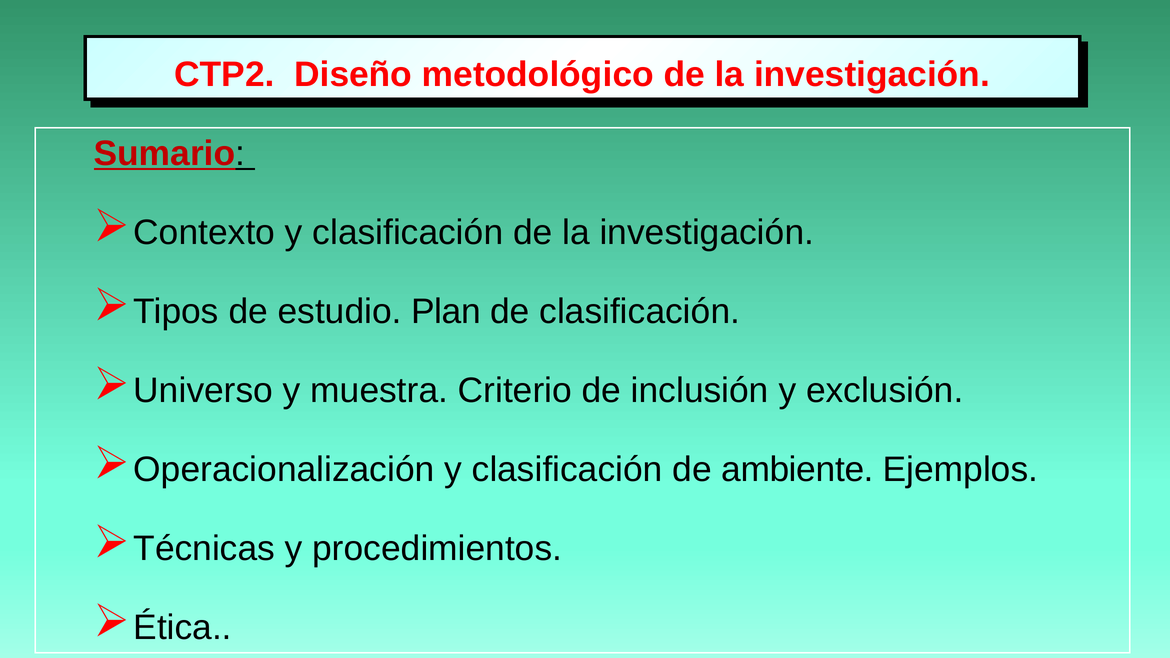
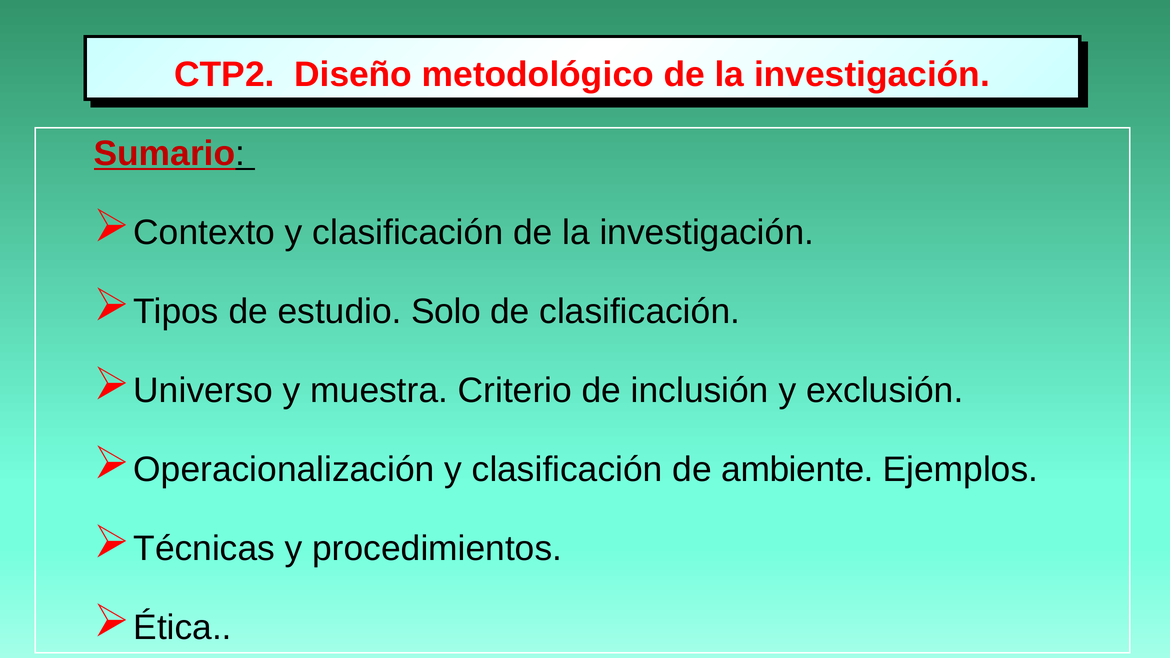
Plan: Plan -> Solo (446, 312)
